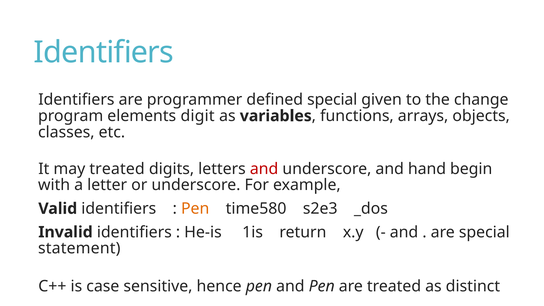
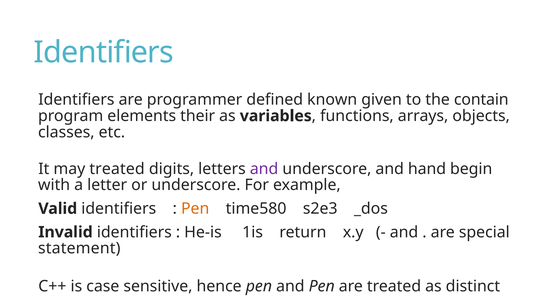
defined special: special -> known (332, 100)
change: change -> contain (481, 100)
digit: digit -> their (198, 116)
and colour: red -> purple (264, 169)
